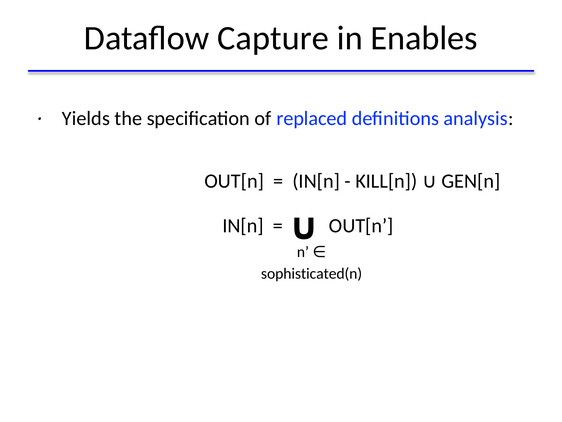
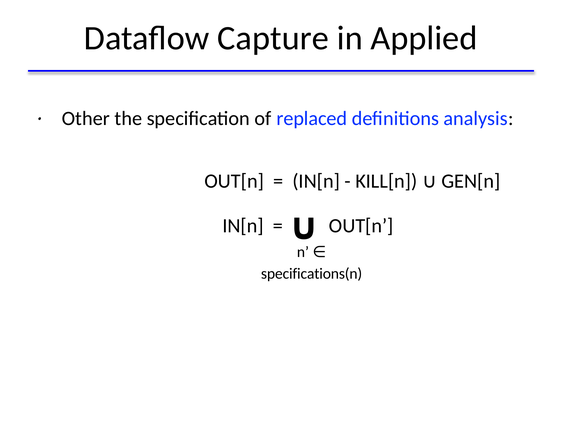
Enables: Enables -> Applied (424, 38)
Yields: Yields -> Other (86, 118)
sophisticated(n: sophisticated(n -> specifications(n (312, 273)
